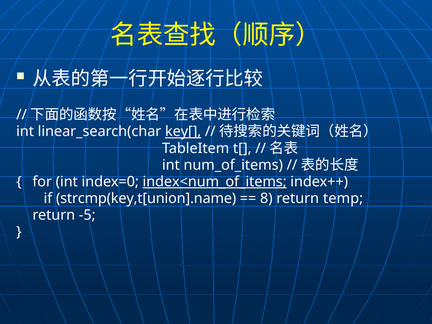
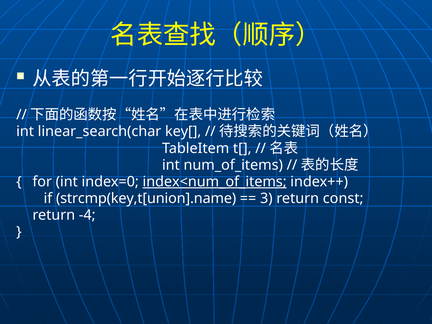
key[ underline: present -> none (183, 132)
8: 8 -> 3 (266, 198)
temp: temp -> const (343, 198)
-5: -5 -> -4 (87, 215)
